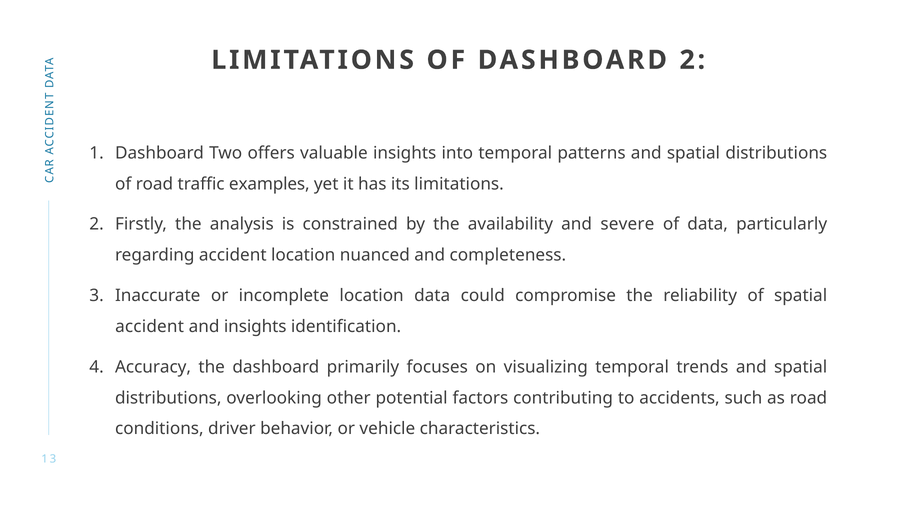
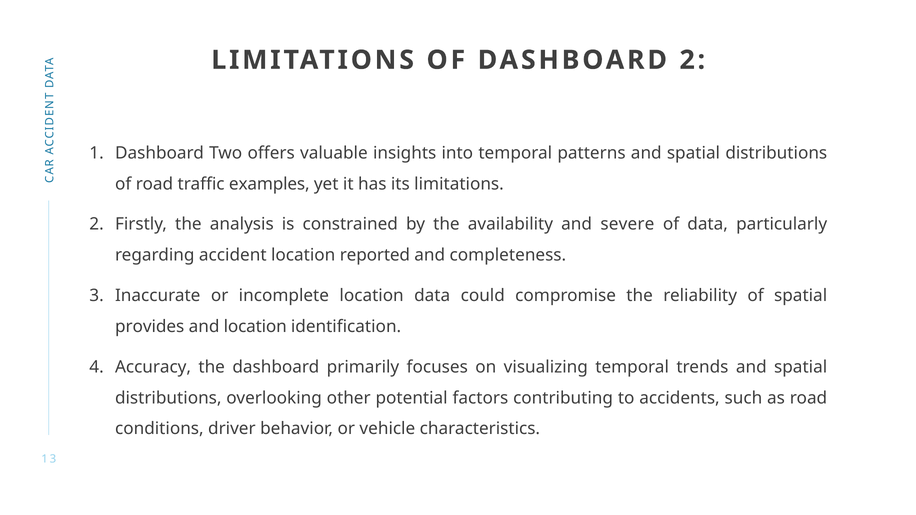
nuanced: nuanced -> reported (375, 255)
accident: accident -> provides (150, 327)
and insights: insights -> location (255, 327)
